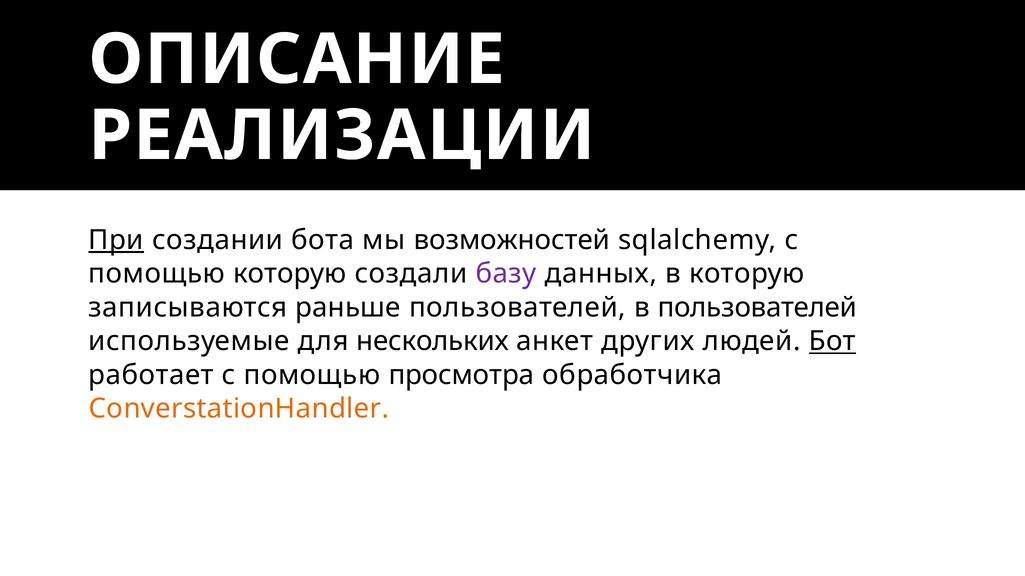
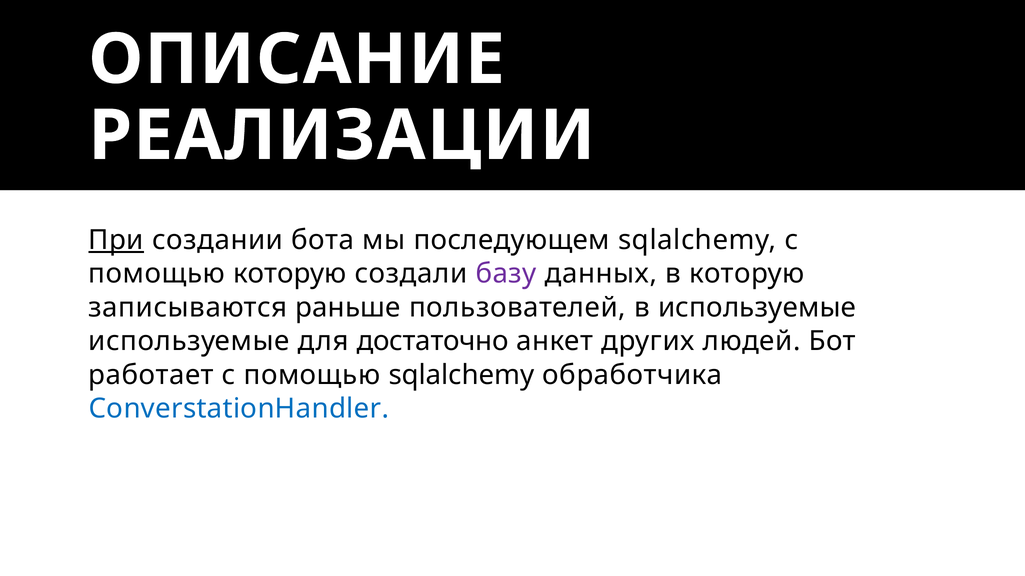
возможностей: возможностей -> последующем (512, 240)
в пользователей: пользователей -> используемые (757, 308)
нескольких: нескольких -> достаточно (433, 342)
Бот underline: present -> none (832, 342)
помощью просмотра: просмотра -> sqlalchemy (461, 375)
ConverstationHandler colour: orange -> blue (239, 409)
